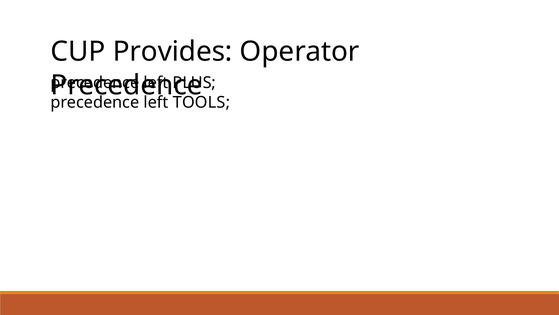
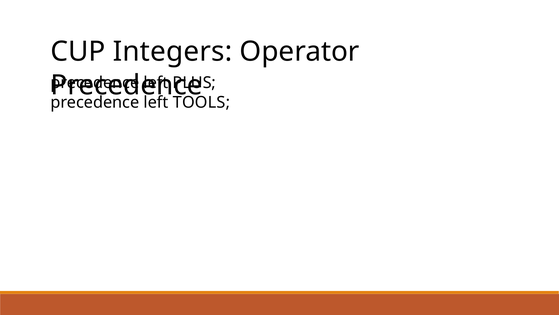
Provides: Provides -> Integers (172, 51)
